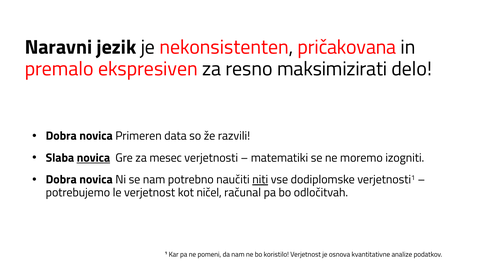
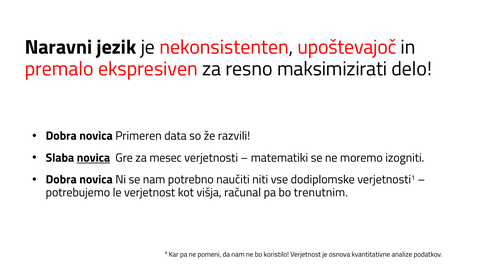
pričakovana: pričakovana -> upoštevajoč (347, 47)
niti underline: present -> none (260, 180)
ničel: ničel -> višja (209, 193)
odločitvah: odločitvah -> trenutnim (321, 193)
